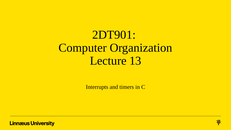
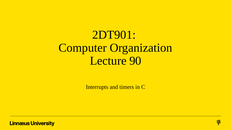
13: 13 -> 90 (135, 61)
